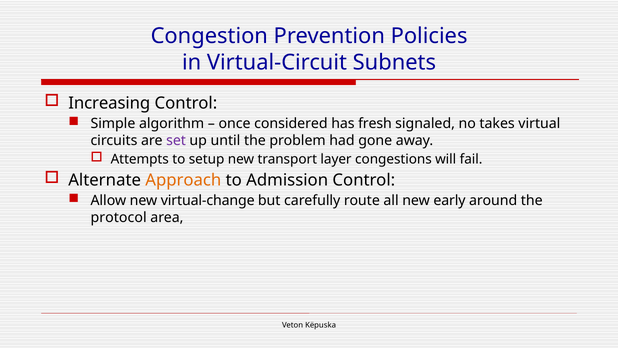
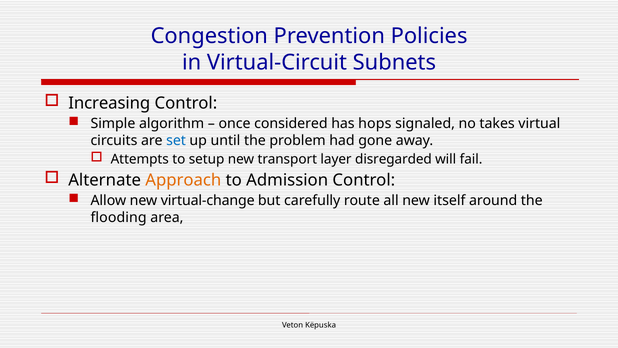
fresh: fresh -> hops (375, 124)
set colour: purple -> blue (176, 141)
congestions: congestions -> disregarded (393, 159)
early: early -> itself (449, 201)
protocol: protocol -> flooding (119, 218)
